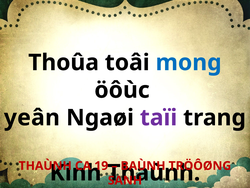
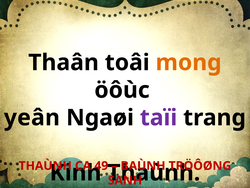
Thoûa: Thoûa -> Thaân (64, 62)
mong colour: blue -> orange (189, 62)
19: 19 -> 49 (101, 165)
